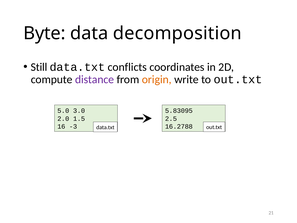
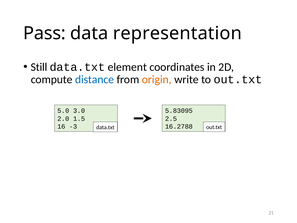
Byte: Byte -> Pass (45, 33)
decomposition: decomposition -> representation (177, 33)
conflicts: conflicts -> element (127, 67)
distance colour: purple -> blue (95, 79)
